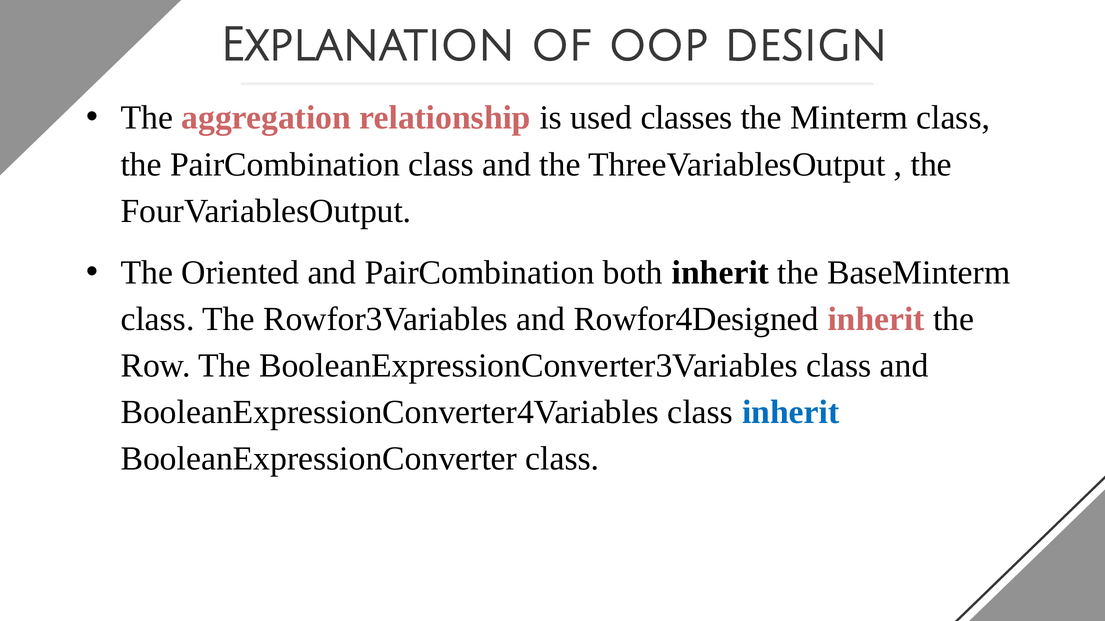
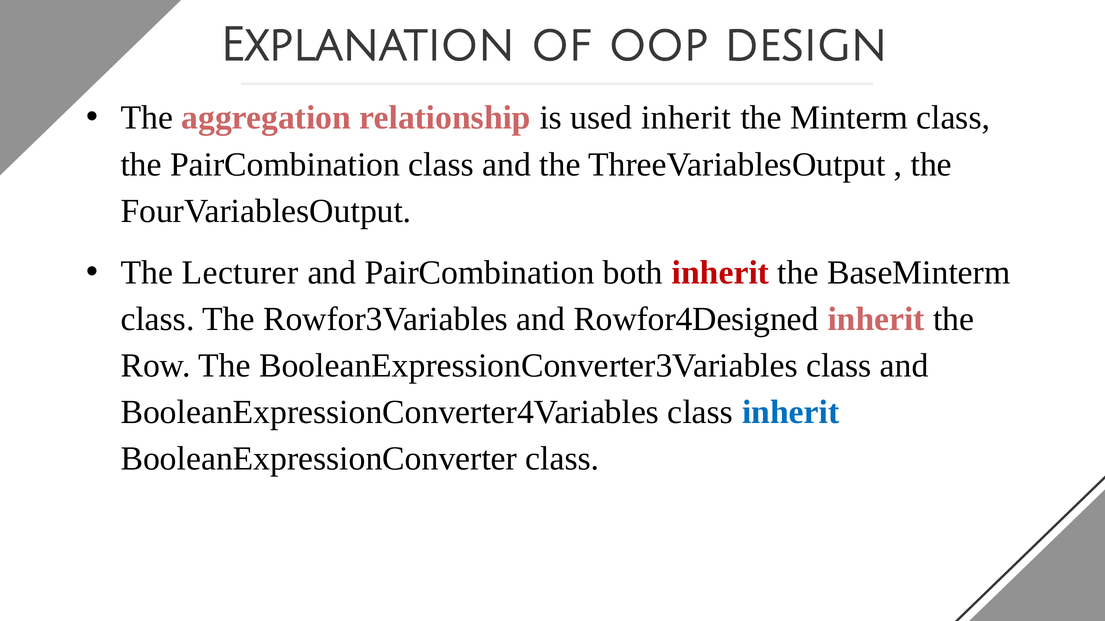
used classes: classes -> inherit (686, 118)
Oriented: Oriented -> Lecturer (240, 273)
inherit colour: black -> red (721, 273)
